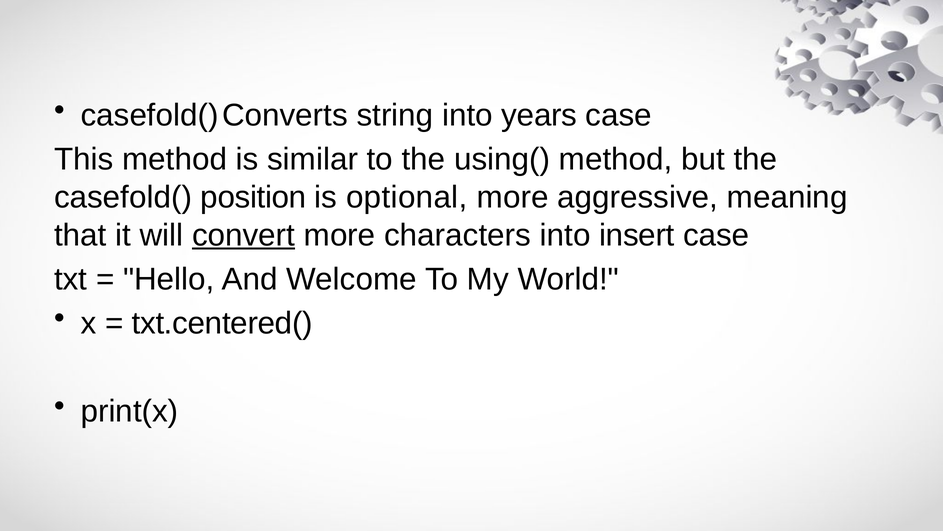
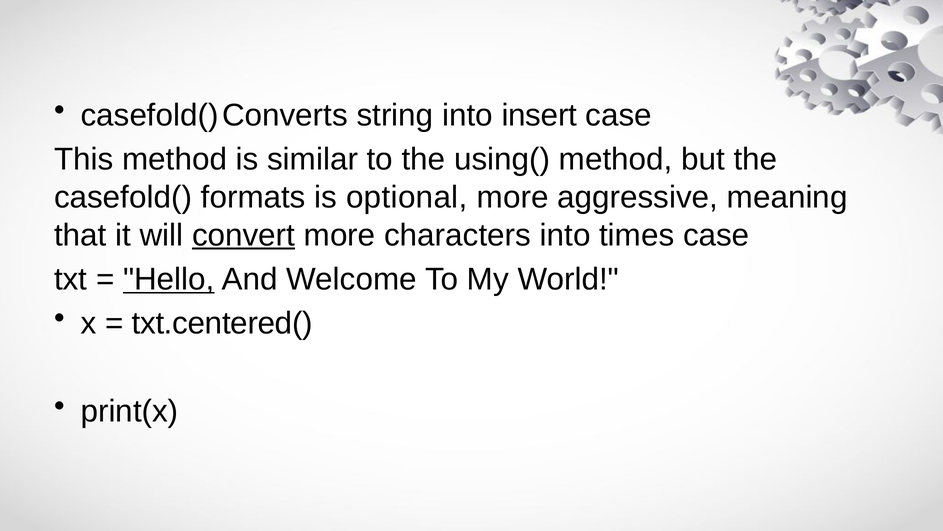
years: years -> insert (539, 115)
position: position -> formats (253, 197)
insert: insert -> times (637, 235)
Hello underline: none -> present (169, 279)
